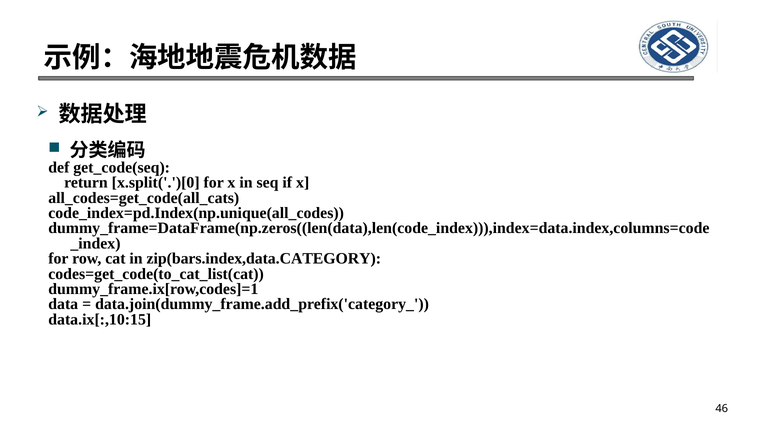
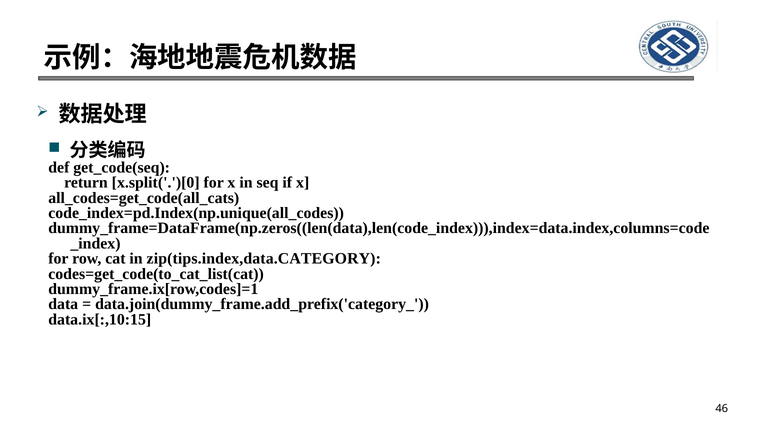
zip(bars.index,data.CATEGORY: zip(bars.index,data.CATEGORY -> zip(tips.index,data.CATEGORY (264, 259)
